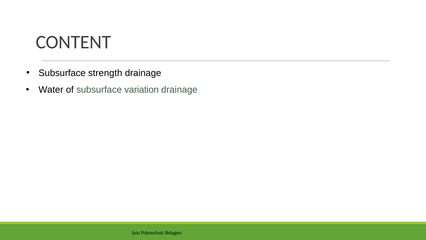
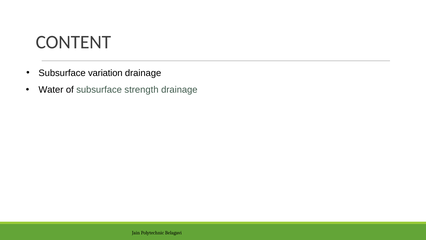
strength: strength -> variation (105, 73)
variation: variation -> strength (142, 90)
